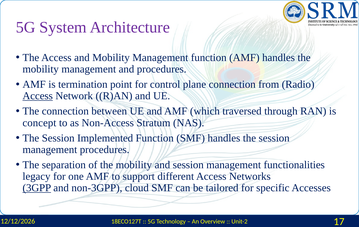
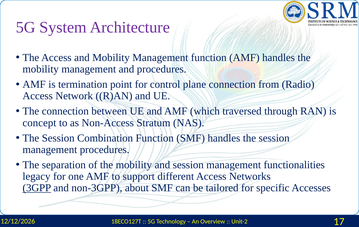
Access underline: present -> none (38, 96)
Implemented: Implemented -> Combination (105, 138)
cloud: cloud -> about (137, 188)
